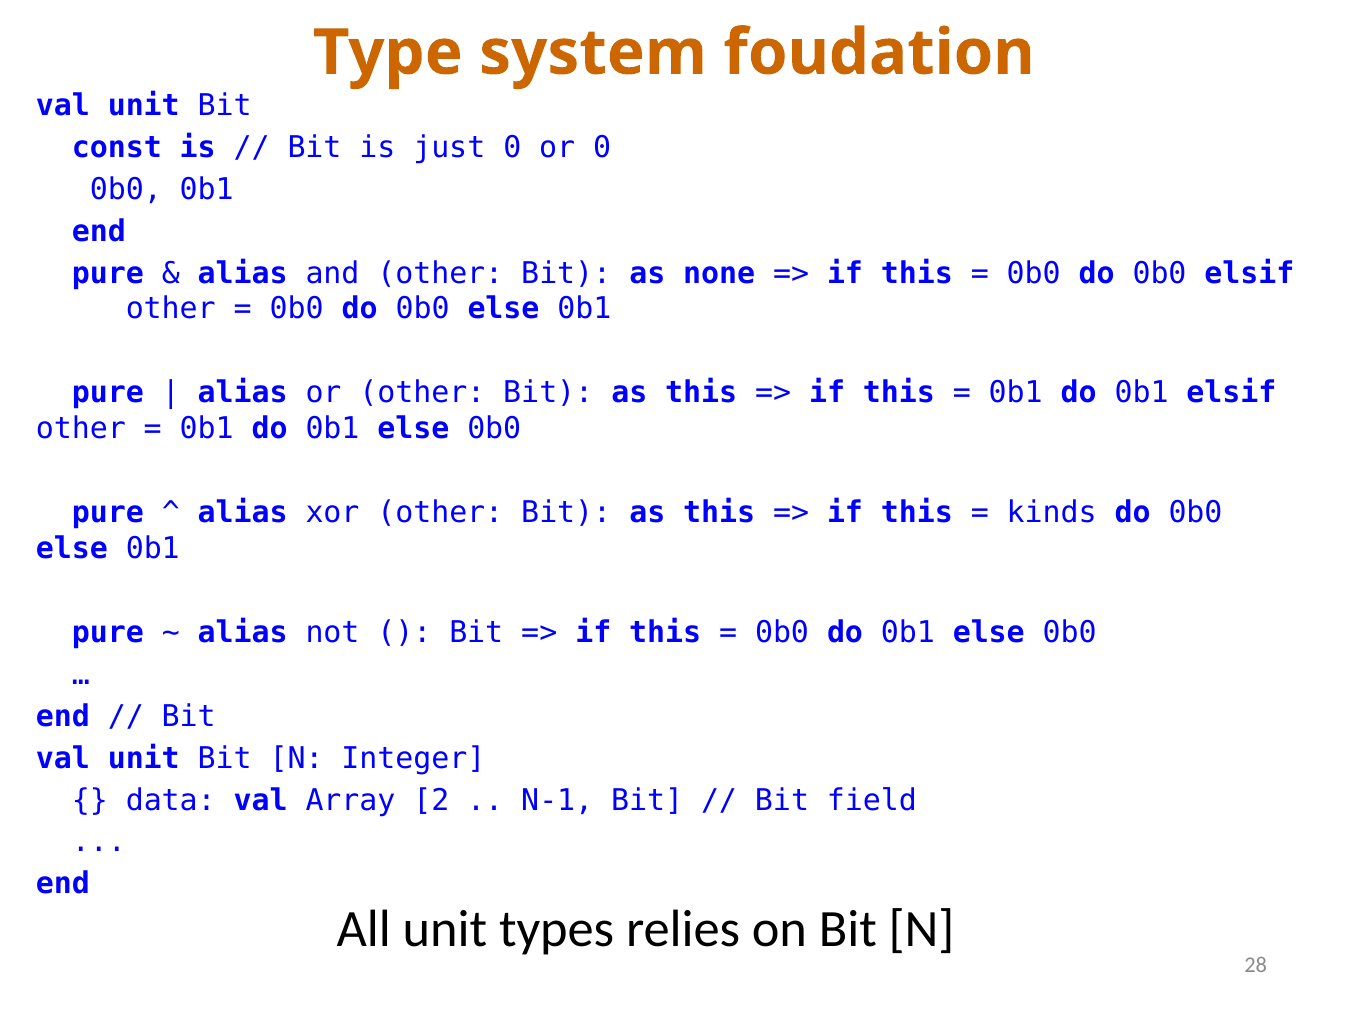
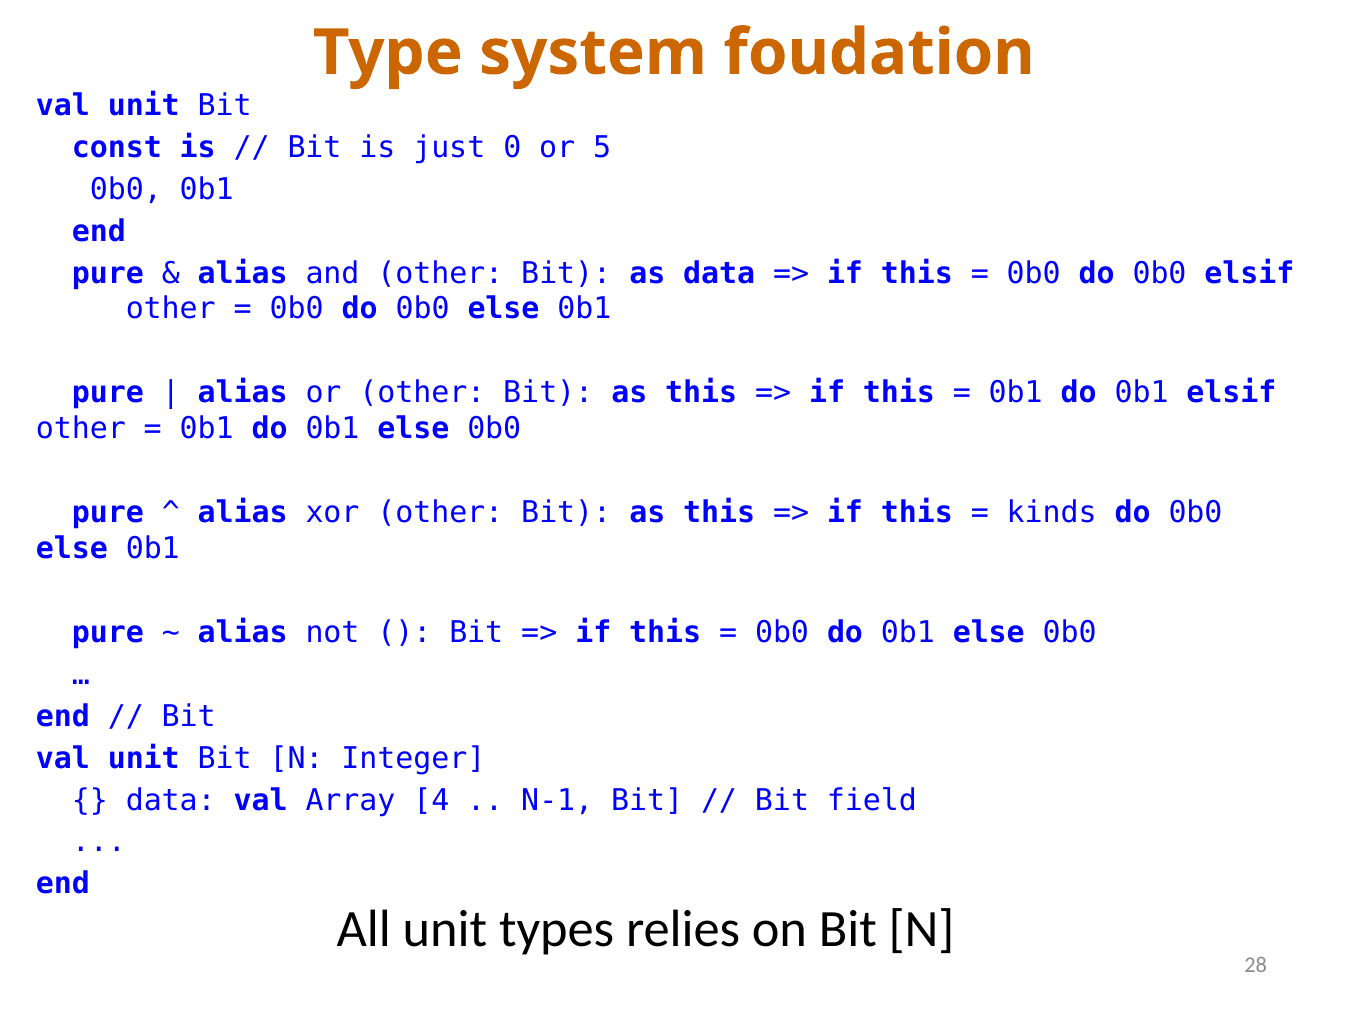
or 0: 0 -> 5 (602, 147)
as none: none -> data (719, 273)
2: 2 -> 4 (431, 800)
